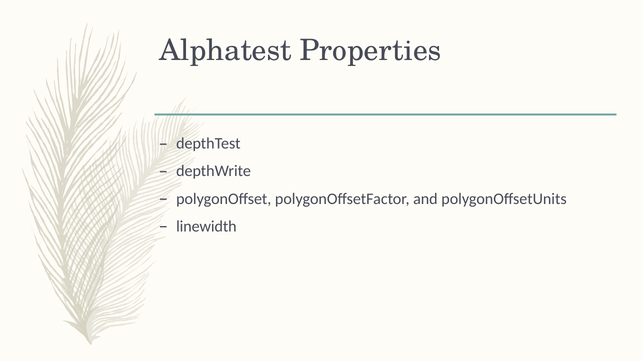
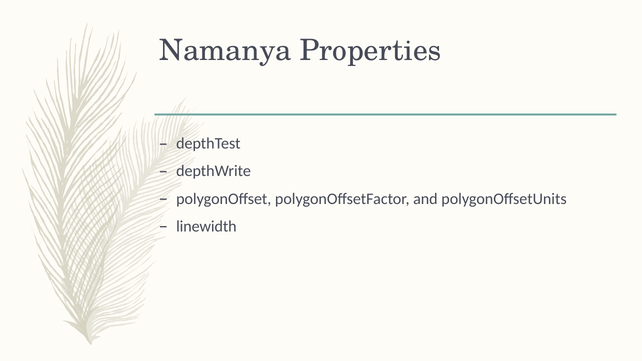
Alphatest: Alphatest -> Namanya (225, 51)
